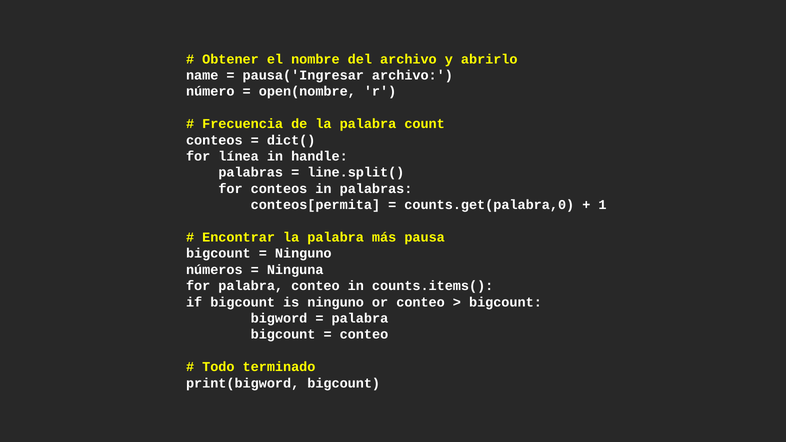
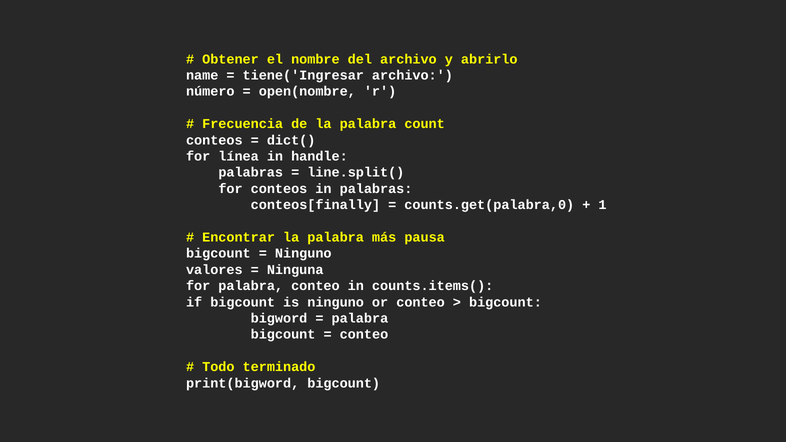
pausa('Ingresar: pausa('Ingresar -> tiene('Ingresar (303, 75)
conteos[permita: conteos[permita -> conteos[finally (315, 205)
números: números -> valores (214, 270)
